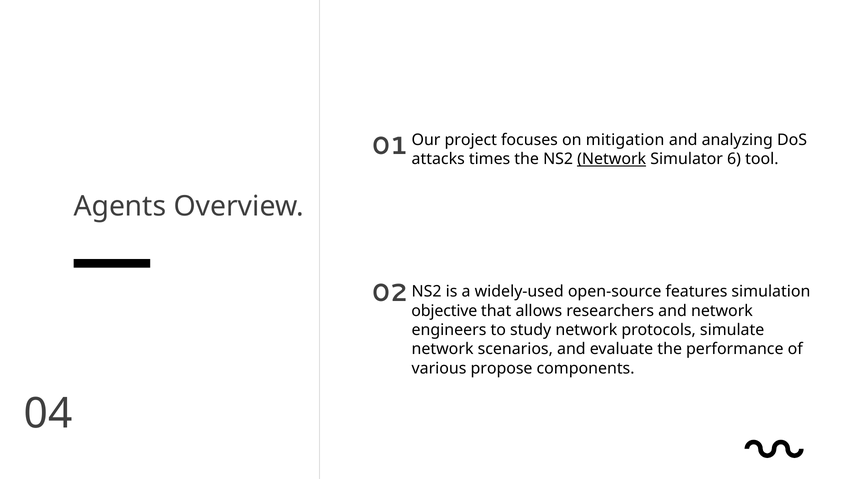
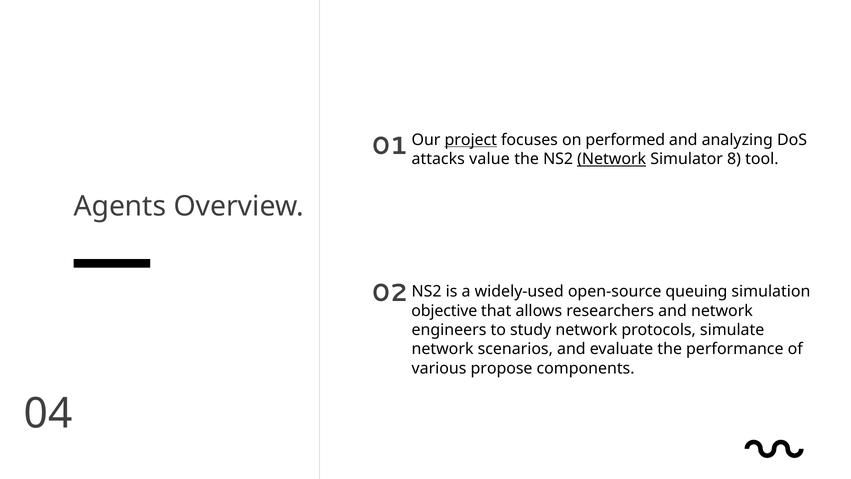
project underline: none -> present (471, 140)
mitigation: mitigation -> performed (625, 140)
times: times -> value (489, 159)
6: 6 -> 8 (734, 159)
features: features -> queuing (696, 291)
